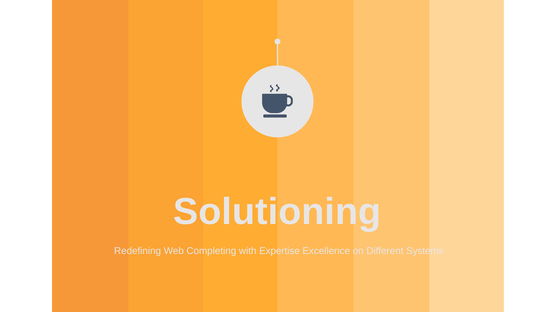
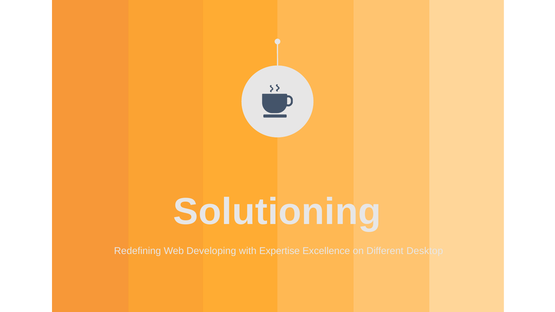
Completing: Completing -> Developing (211, 251)
Systems: Systems -> Desktop (425, 251)
